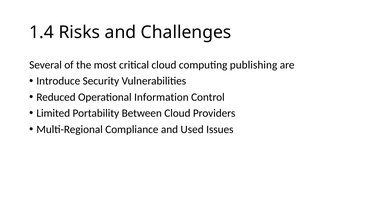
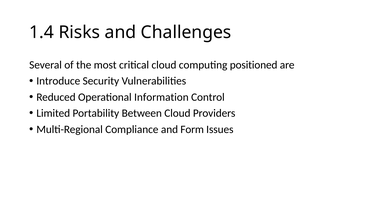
publishing: publishing -> positioned (254, 65)
Used: Used -> Form (192, 129)
